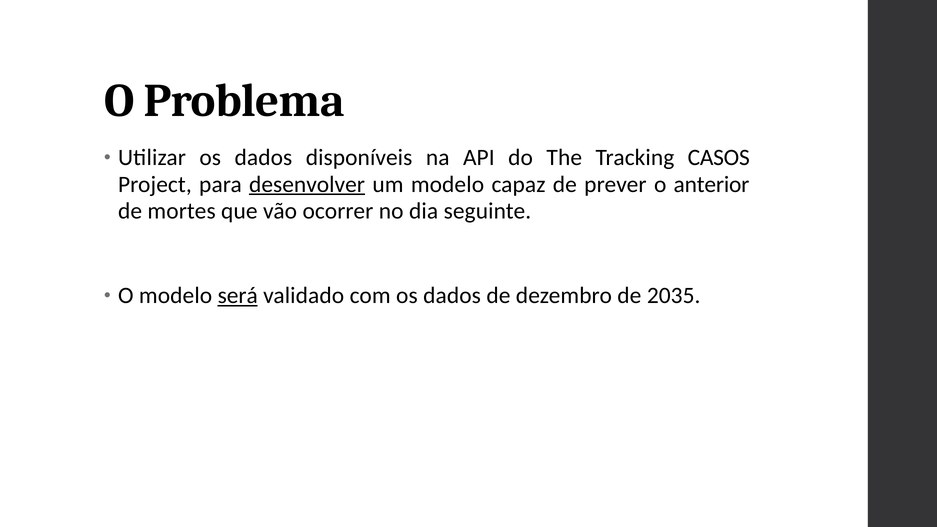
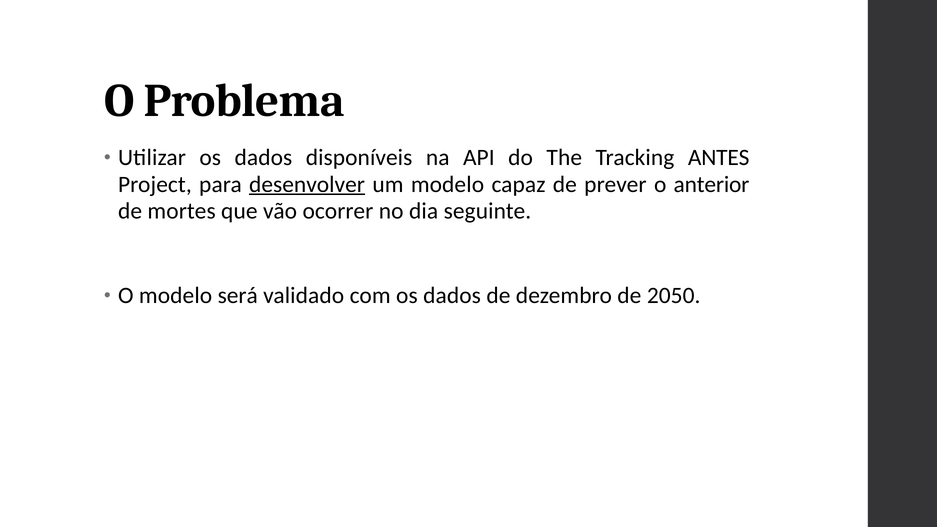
CASOS: CASOS -> ANTES (719, 158)
será underline: present -> none (238, 296)
2035: 2035 -> 2050 (674, 296)
